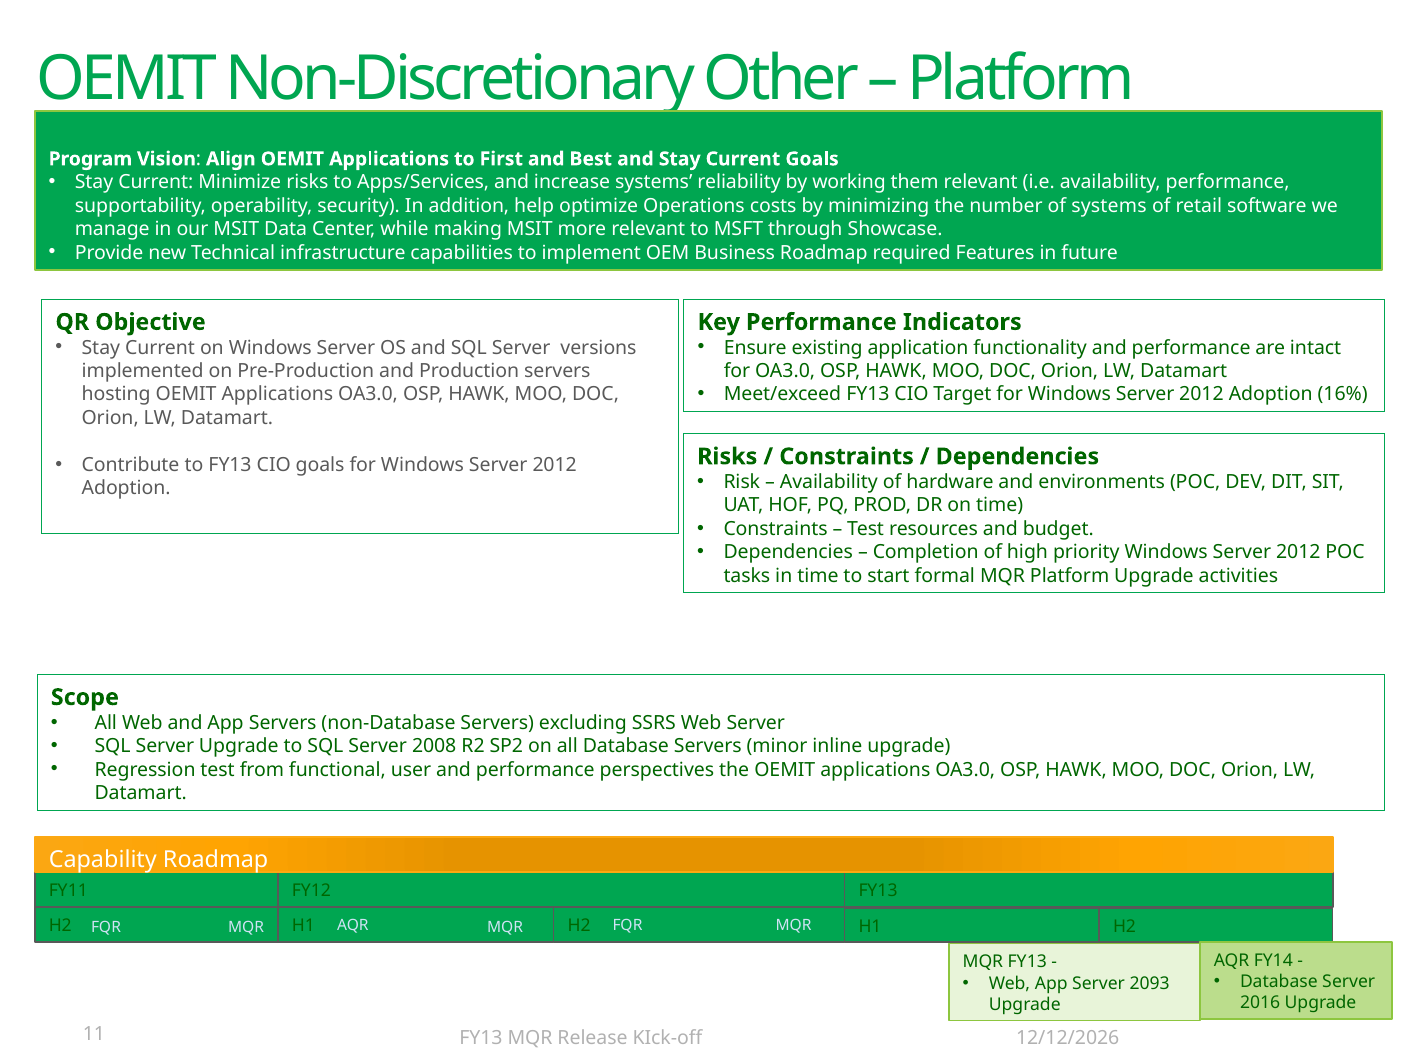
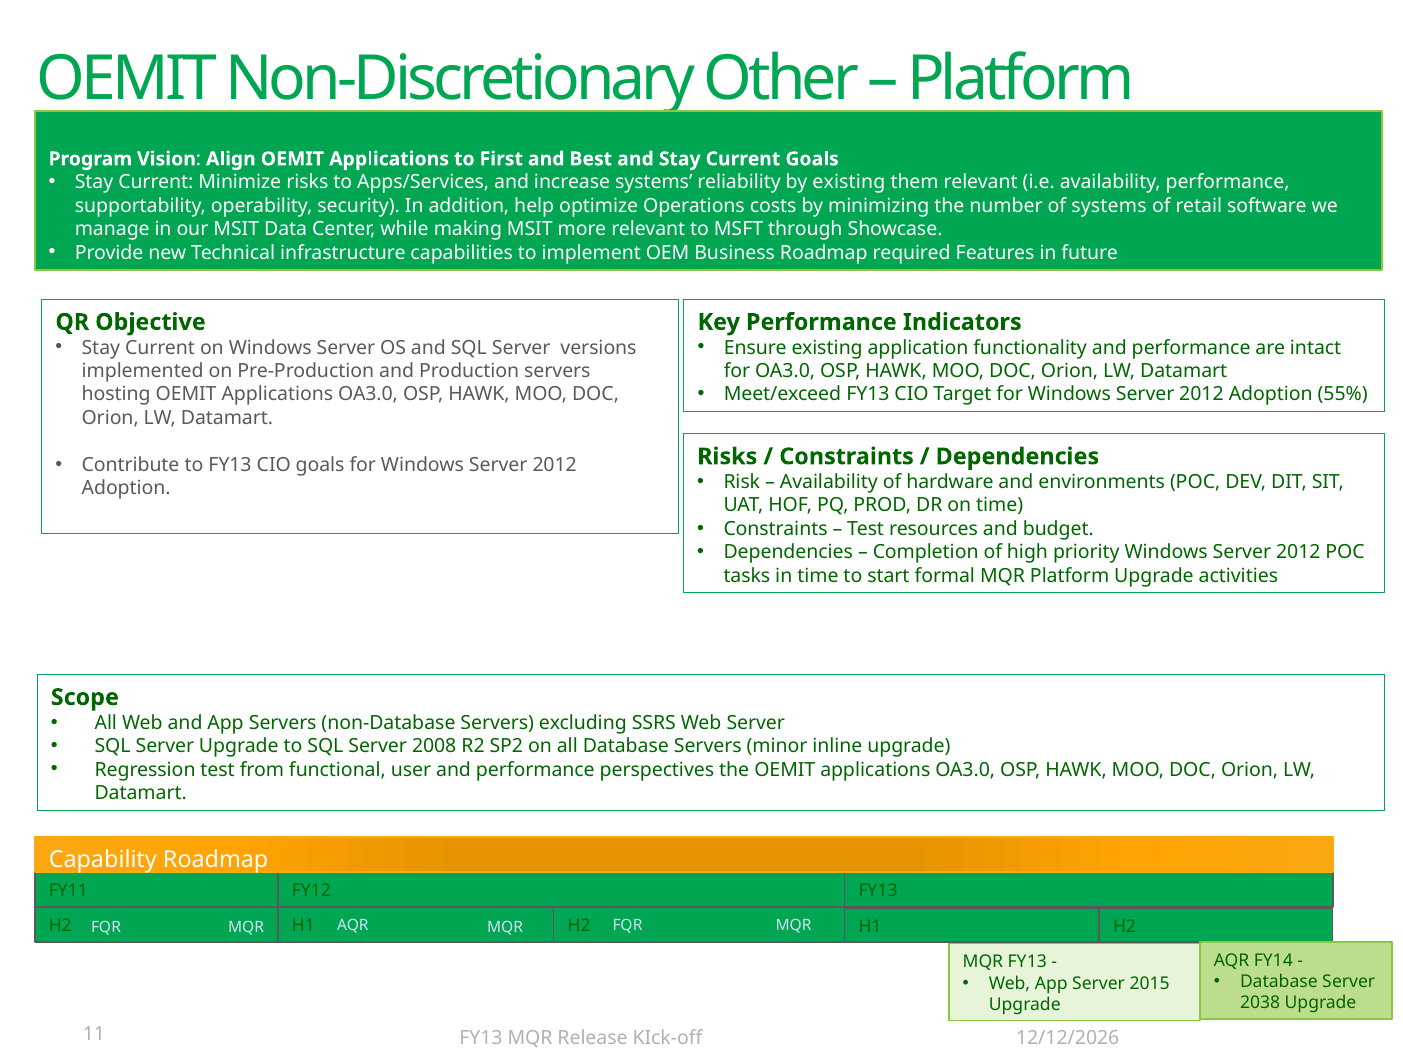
by working: working -> existing (849, 182)
16%: 16% -> 55% (1343, 395)
2093: 2093 -> 2015 (1150, 983)
2016: 2016 -> 2038 (1260, 1003)
